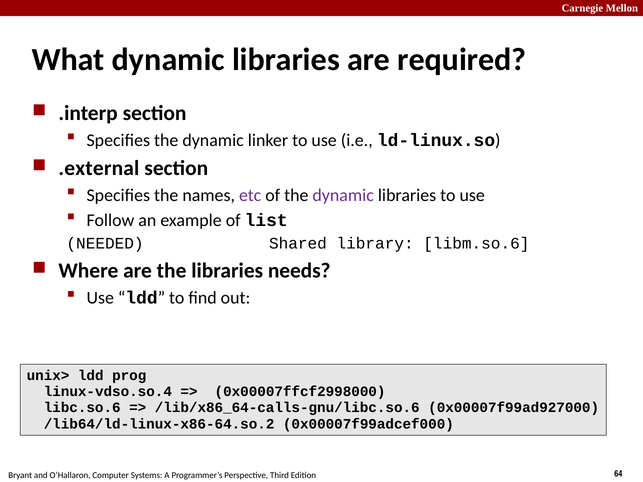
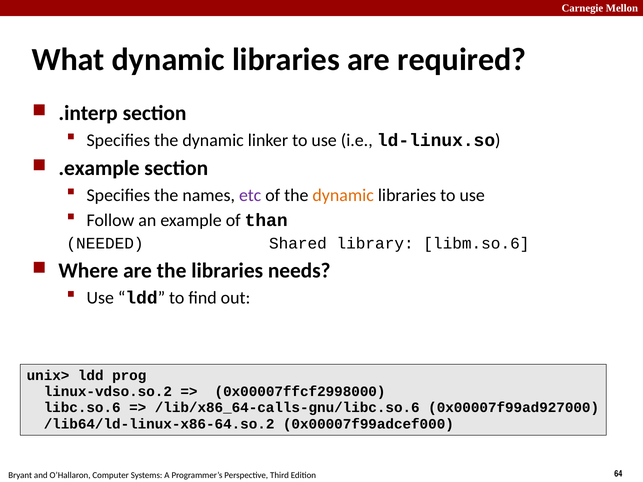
.external: .external -> .example (99, 168)
dynamic colour: purple -> orange (343, 195)
list: list -> than (266, 220)
linux-vdso.so.4: linux-vdso.so.4 -> linux-vdso.so.2 (108, 392)
